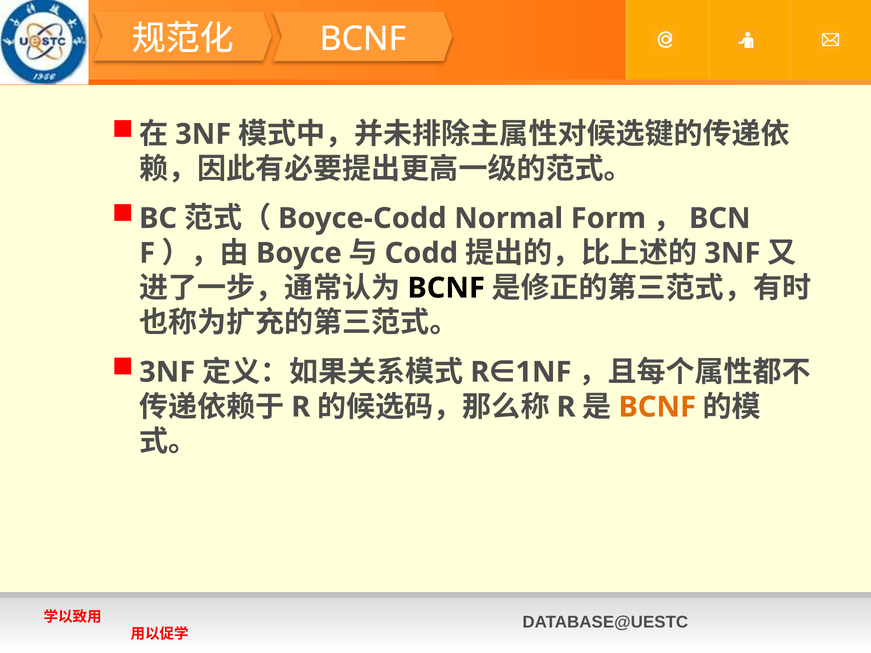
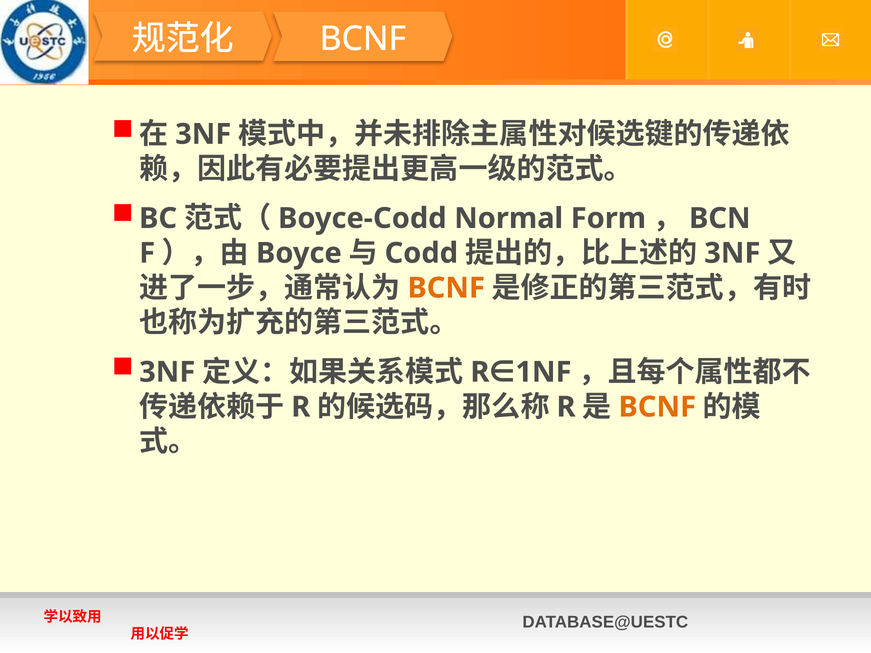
BCNF colour: black -> orange (446, 288)
